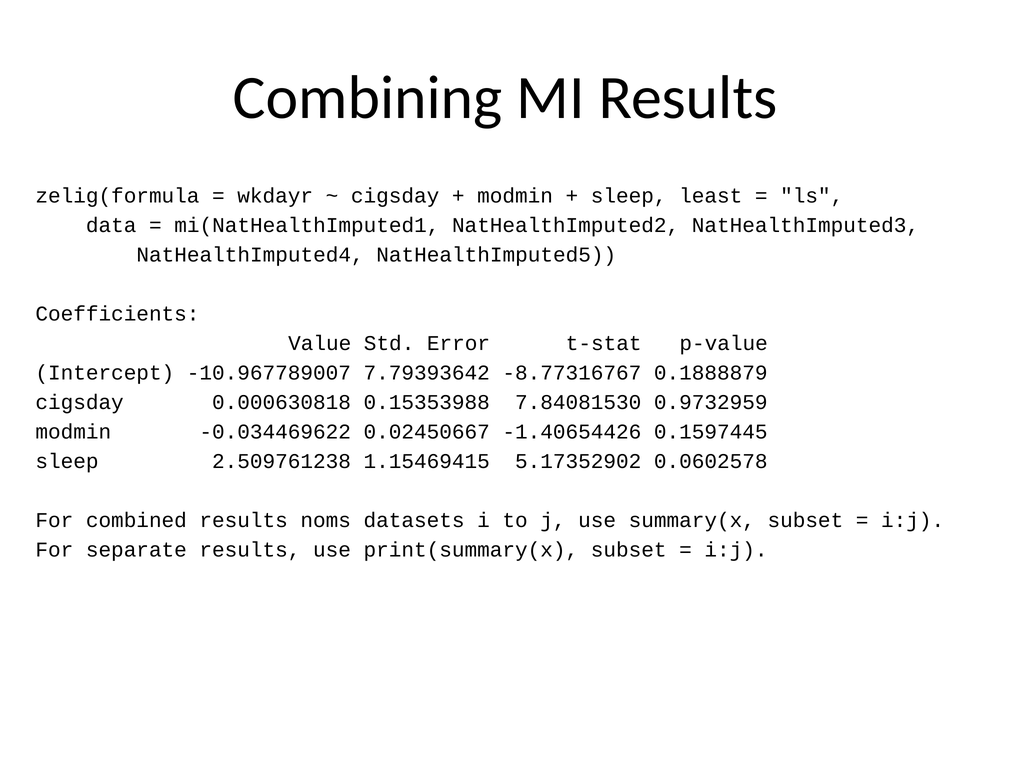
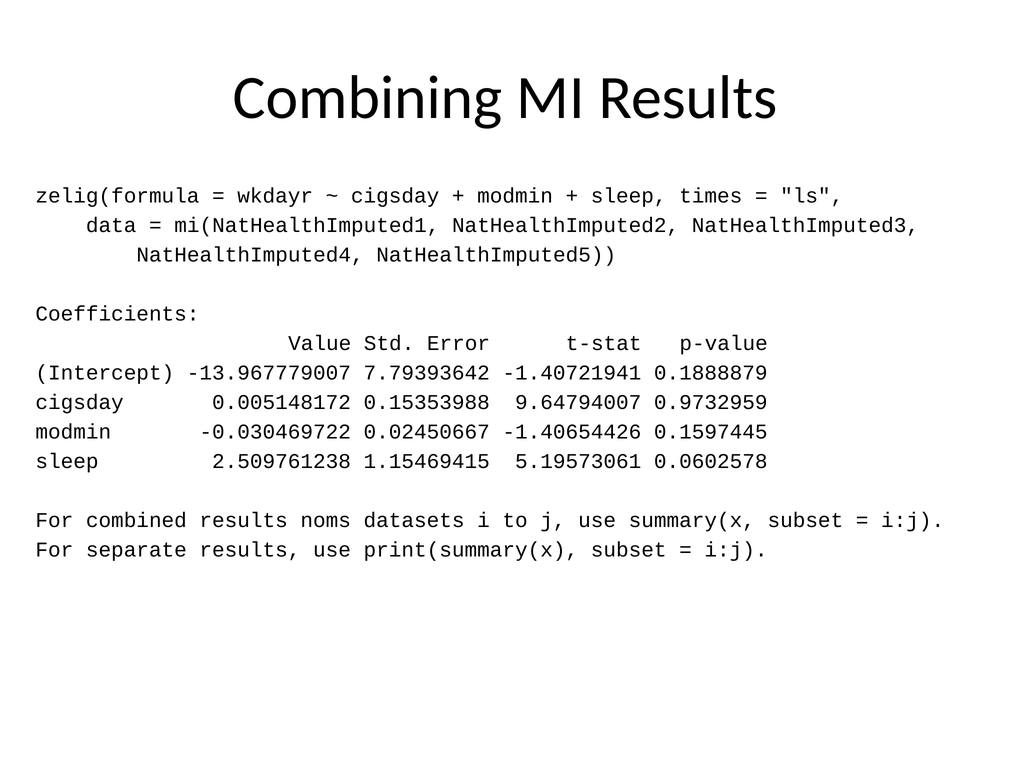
least: least -> times (711, 196)
-10.967789007: -10.967789007 -> -13.967779007 (269, 373)
-8.77316767: -8.77316767 -> -1.40721941 (572, 373)
0.000630818: 0.000630818 -> 0.005148172 (282, 403)
7.84081530: 7.84081530 -> 9.64794007 (578, 403)
-0.034469622: -0.034469622 -> -0.030469722 (275, 432)
5.17352902: 5.17352902 -> 5.19573061 (578, 462)
